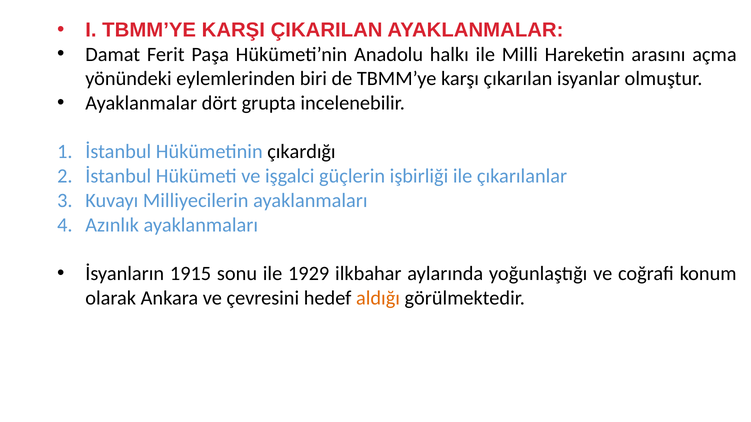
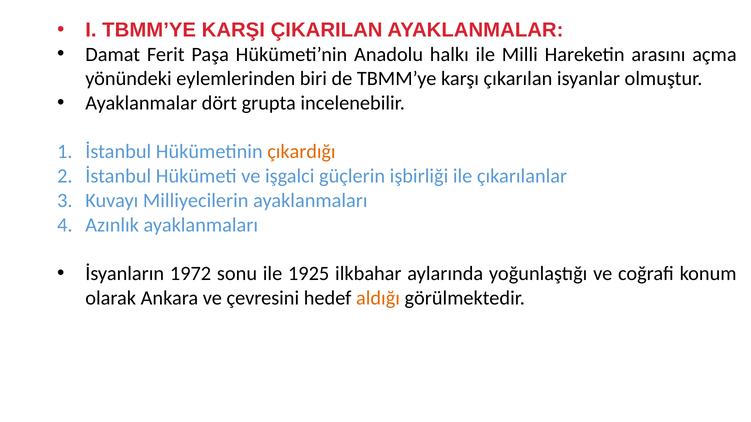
çıkardığı colour: black -> orange (301, 152)
1915: 1915 -> 1972 (191, 274)
1929: 1929 -> 1925 (309, 274)
